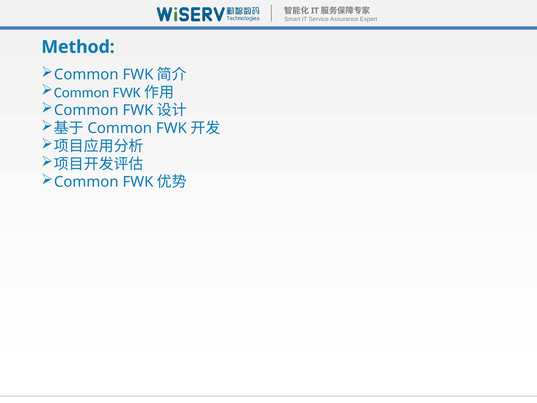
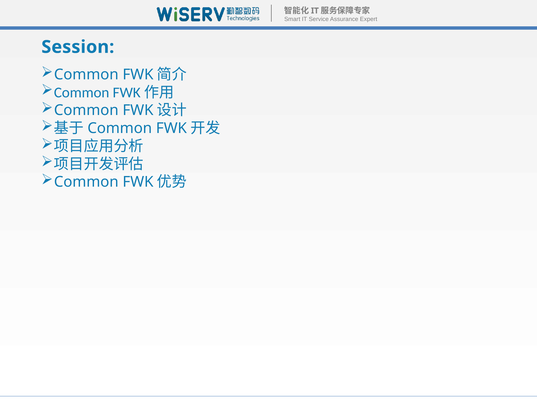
Method: Method -> Session (78, 47)
